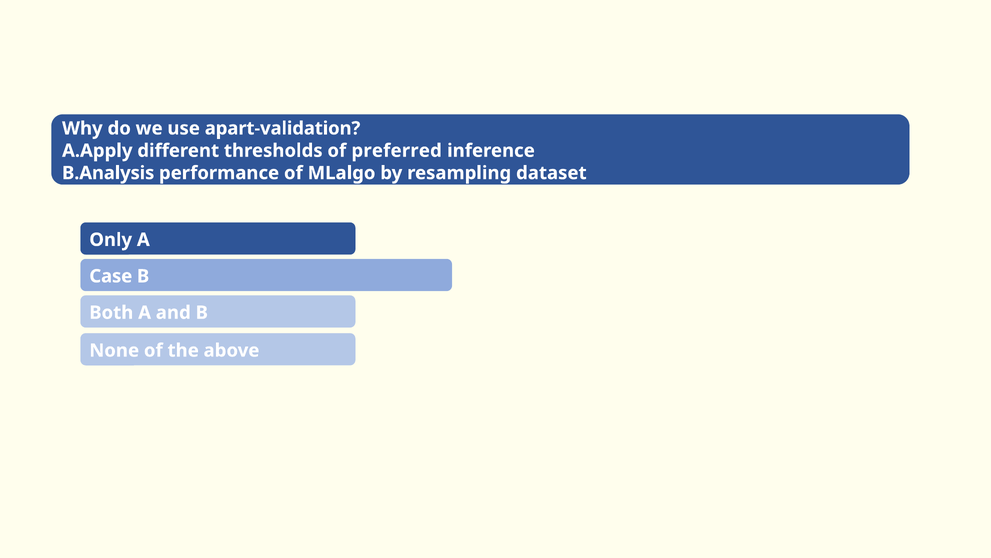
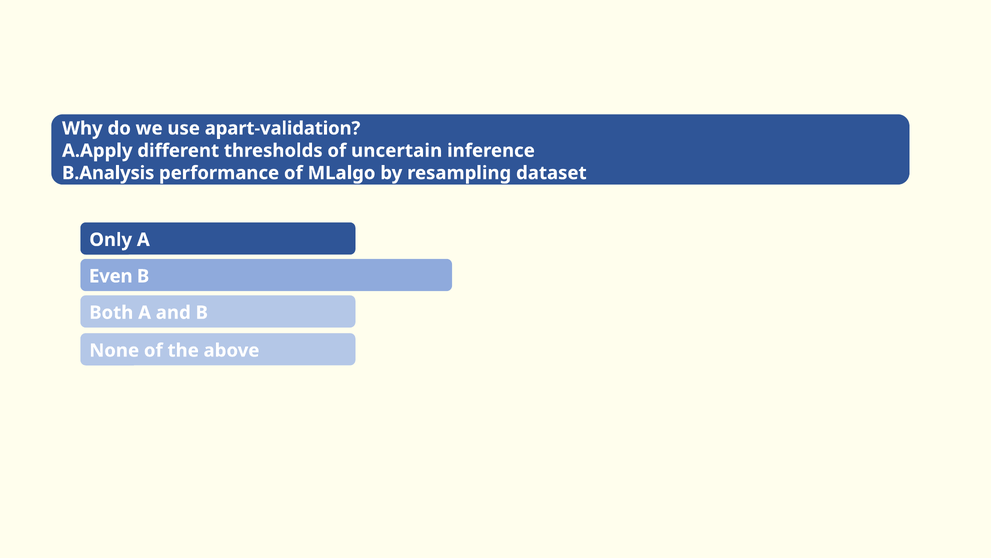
preferred: preferred -> uncertain (397, 151)
Case: Case -> Even (111, 276)
